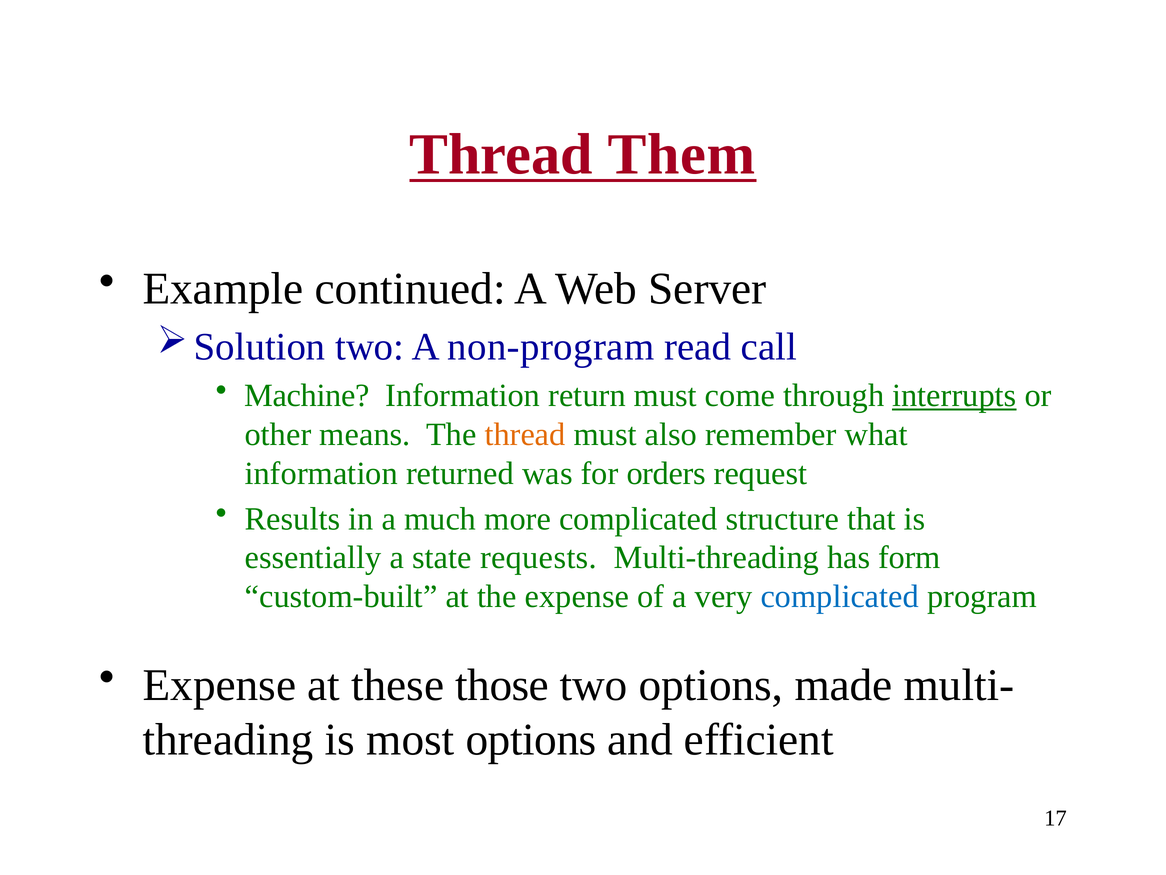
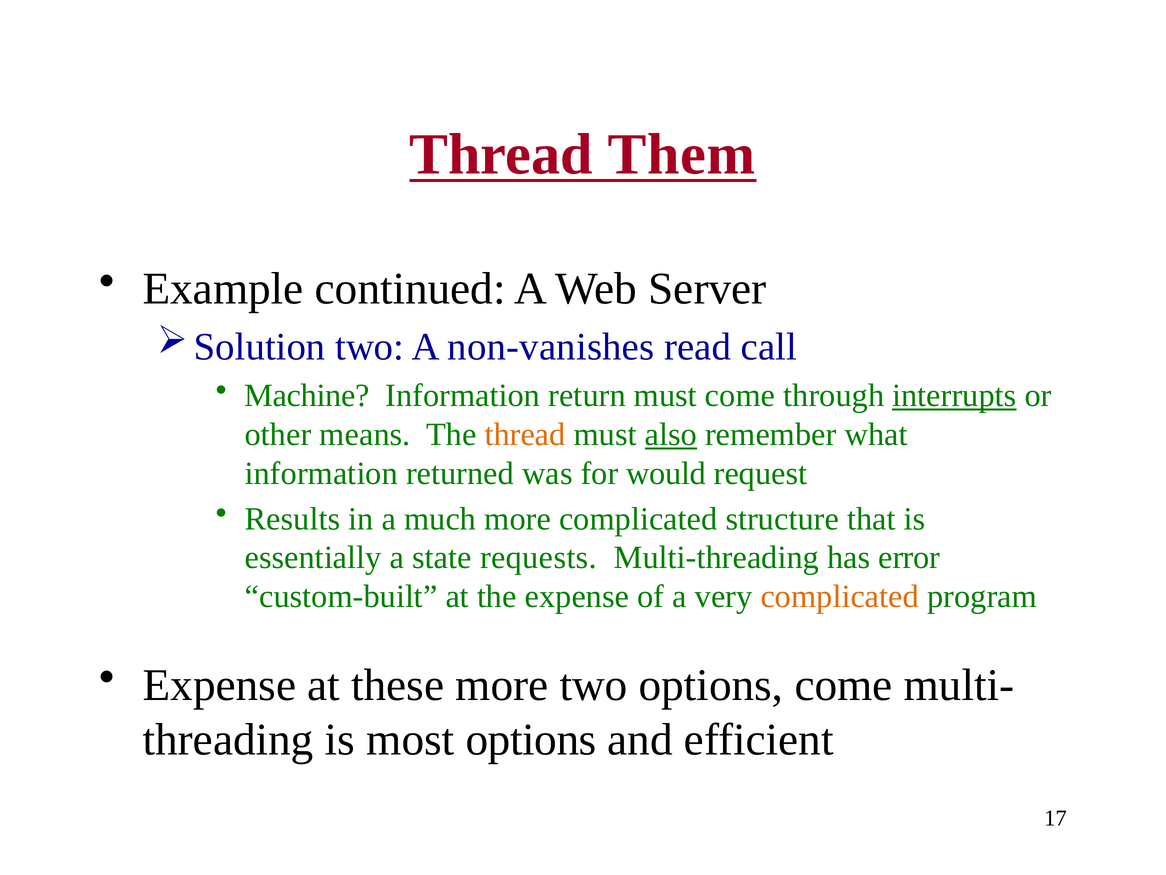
non-program: non-program -> non-vanishes (551, 347)
also underline: none -> present (671, 434)
orders: orders -> would (666, 473)
form: form -> error (909, 557)
complicated colour: blue -> orange (840, 596)
these those: those -> more (502, 685)
options made: made -> come (844, 685)
